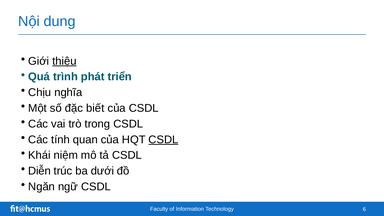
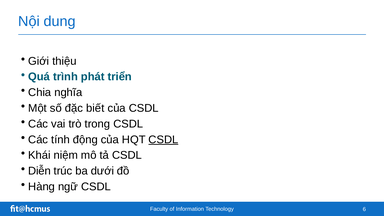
thiệu underline: present -> none (64, 61)
Chịu: Chịu -> Chia (40, 92)
quan: quan -> động (85, 140)
Ngăn: Ngăn -> Hàng (42, 187)
